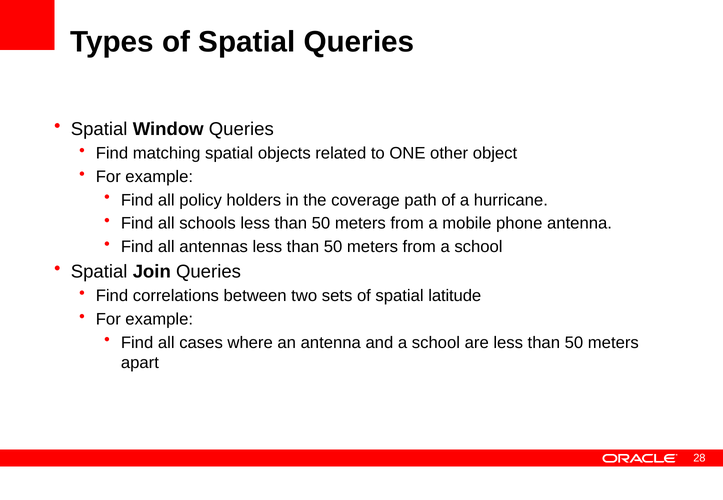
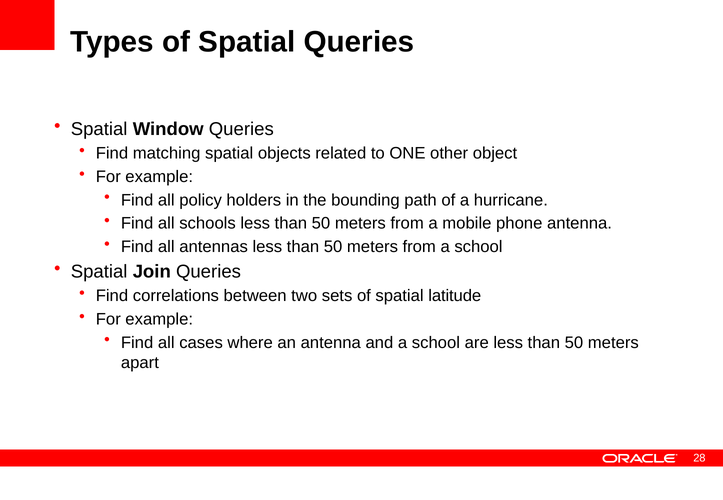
coverage: coverage -> bounding (365, 200)
